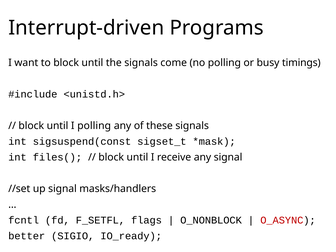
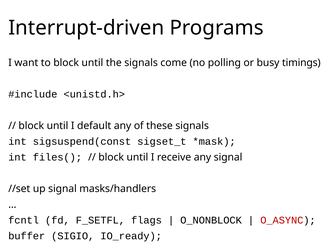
I polling: polling -> default (94, 126)
better: better -> buffer (27, 236)
